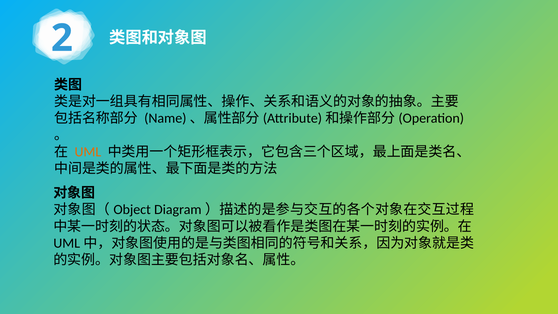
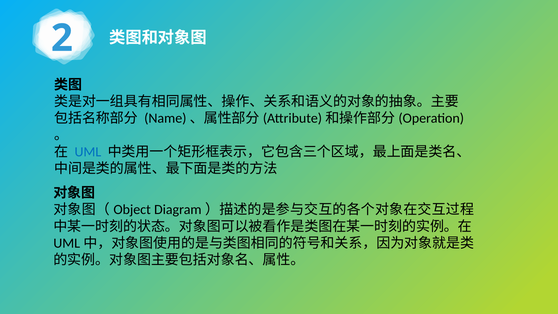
UML colour: orange -> blue (88, 152)
